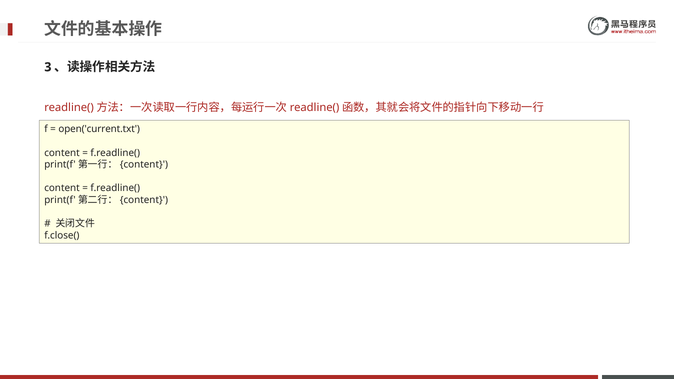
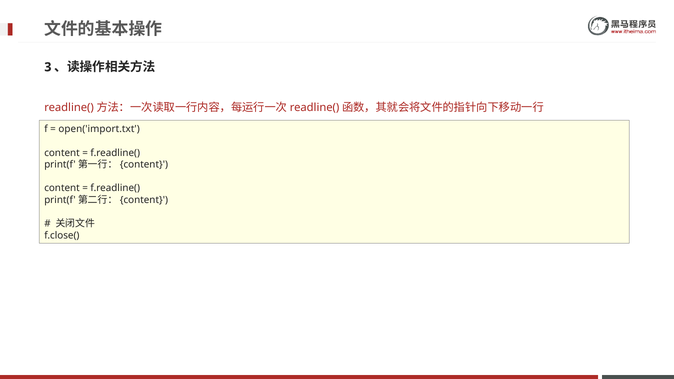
open('current.txt: open('current.txt -> open('import.txt (99, 129)
